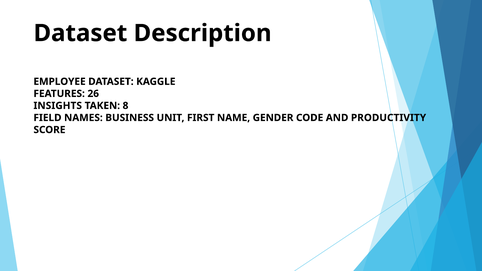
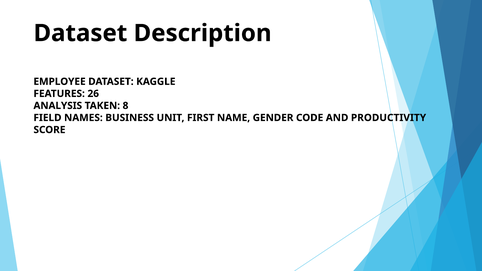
INSIGHTS: INSIGHTS -> ANALYSIS (58, 106)
